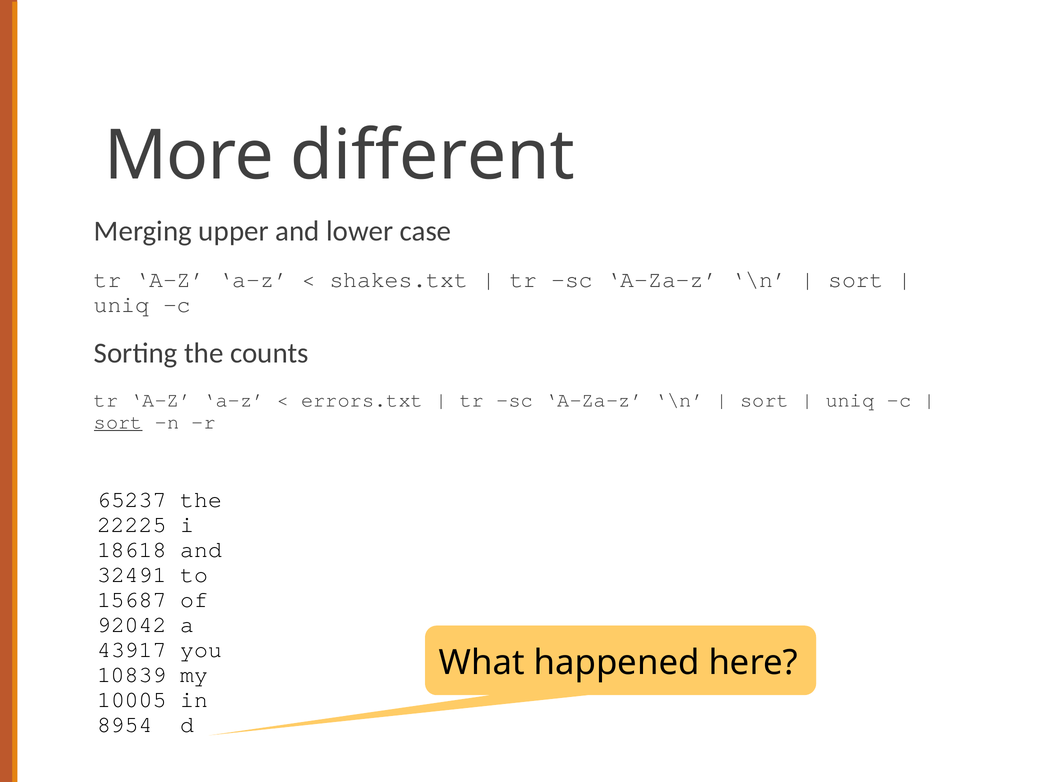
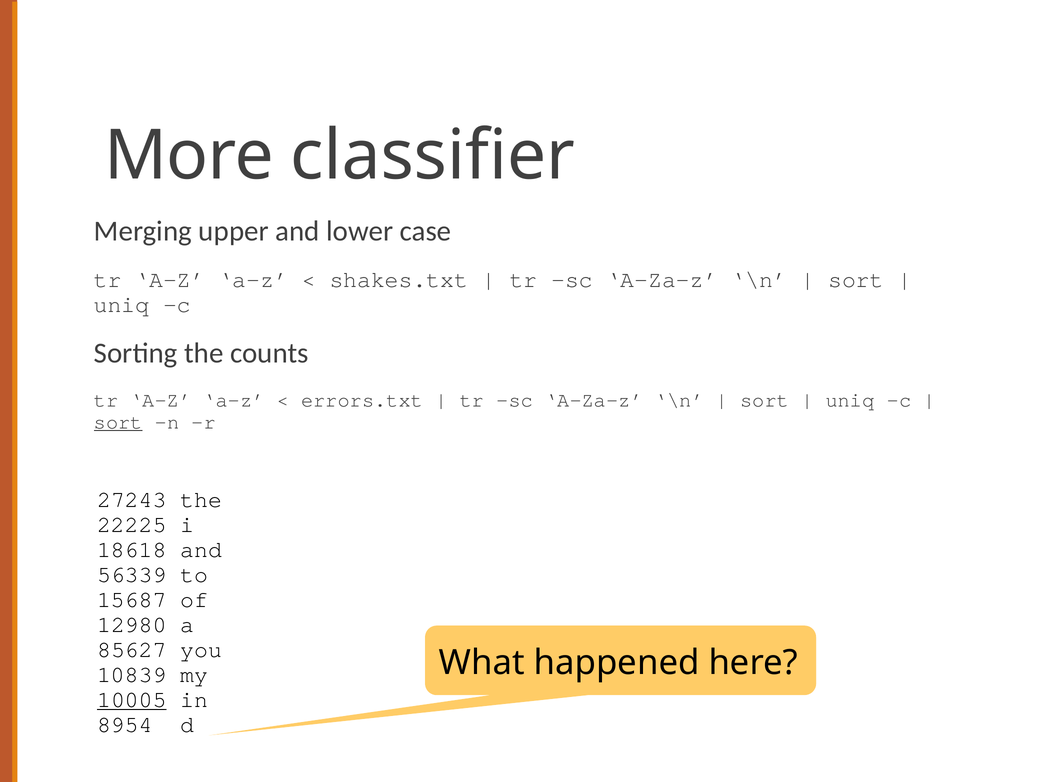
different: different -> classifier (433, 156)
65237: 65237 -> 27243 (132, 500)
32491: 32491 -> 56339 (132, 575)
92042: 92042 -> 12980 (132, 625)
43917: 43917 -> 85627 (132, 650)
10005 underline: none -> present (132, 700)
